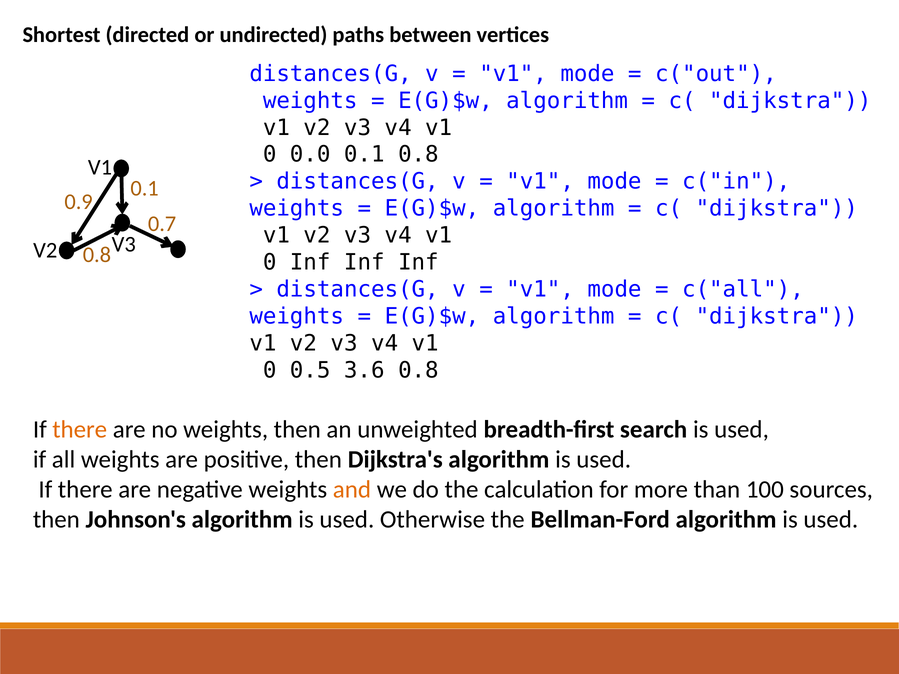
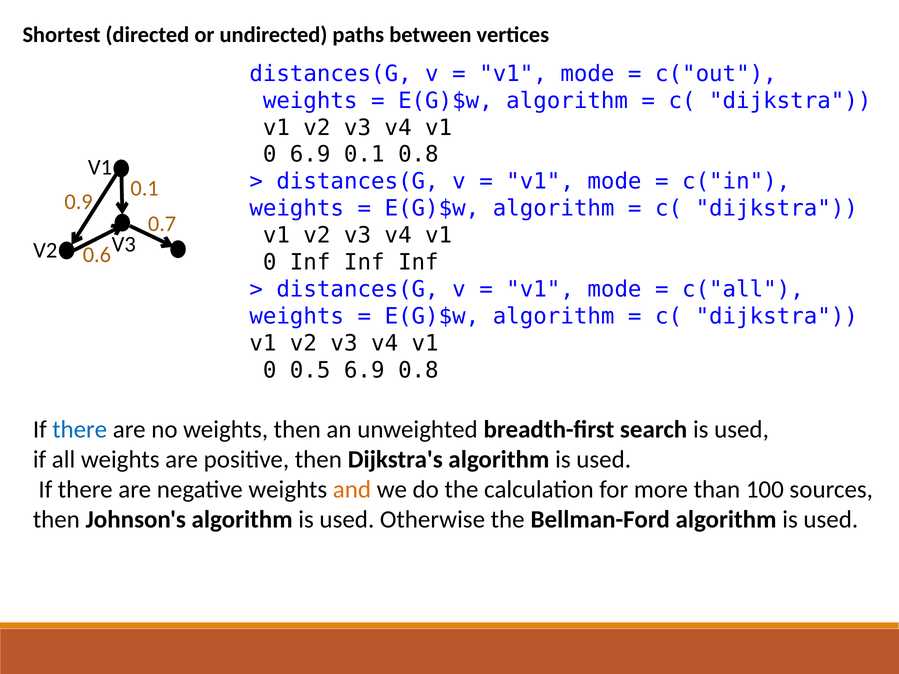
0 0.0: 0.0 -> 6.9 (310, 155)
0.8: 0.8 -> 0.6 (97, 255)
0.5 3.6: 3.6 -> 6.9 (364, 370)
there colour: orange -> blue (80, 430)
